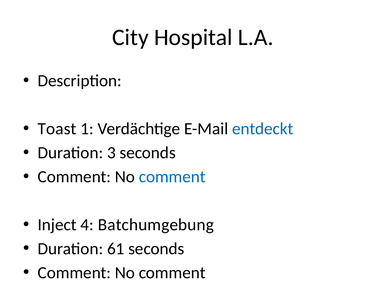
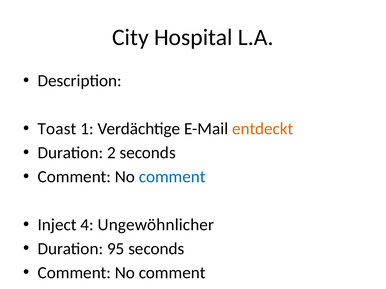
entdeckt colour: blue -> orange (263, 129)
3: 3 -> 2 (111, 153)
Batchumgebung: Batchumgebung -> Ungewöhnlicher (156, 225)
61: 61 -> 95 (116, 249)
